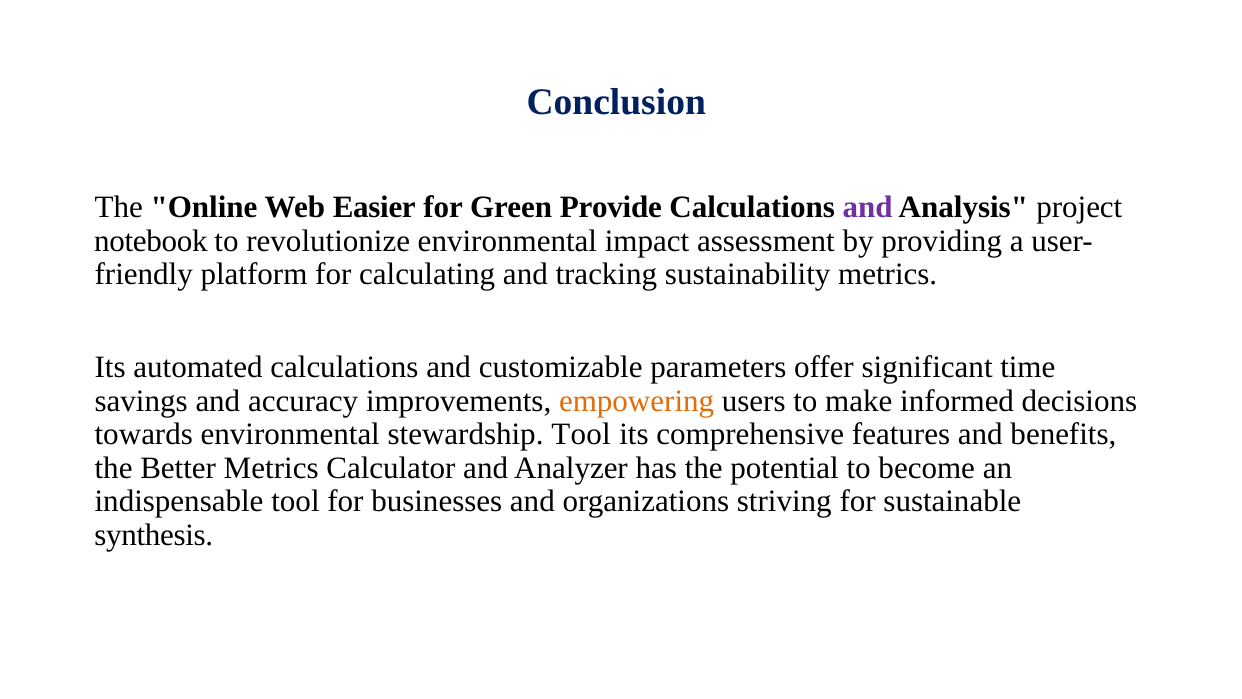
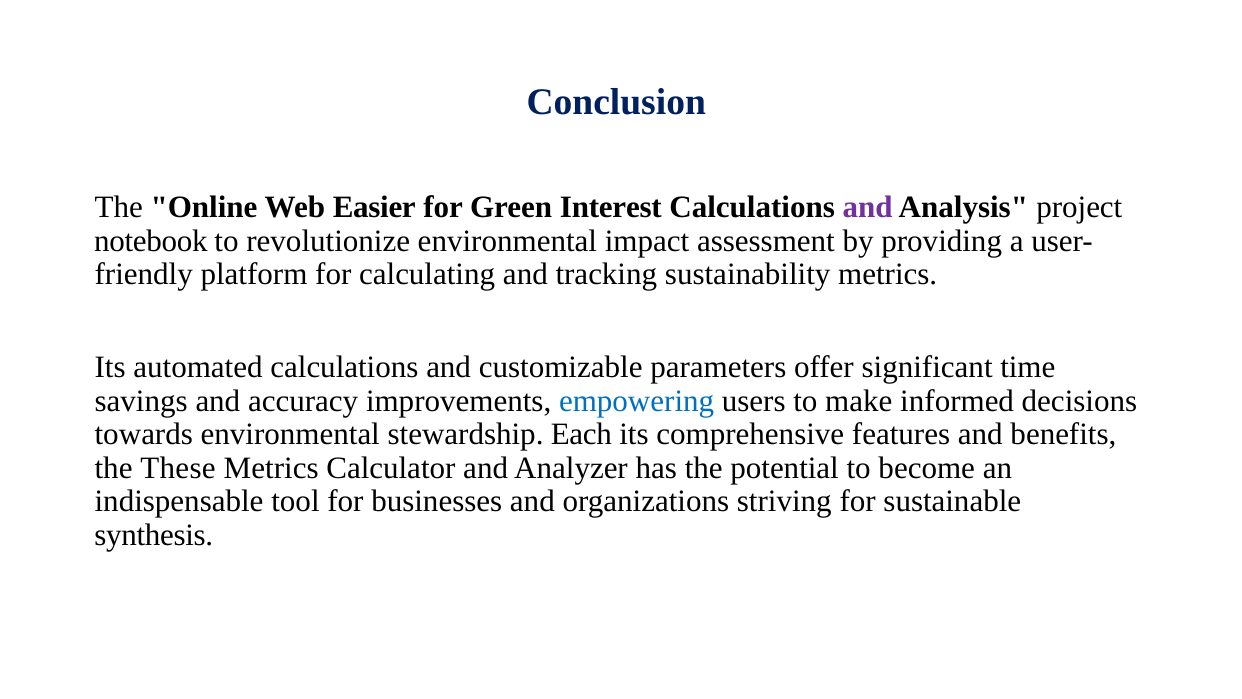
Provide: Provide -> Interest (611, 207)
empowering colour: orange -> blue (637, 401)
stewardship Tool: Tool -> Each (581, 434)
Better: Better -> These (178, 468)
